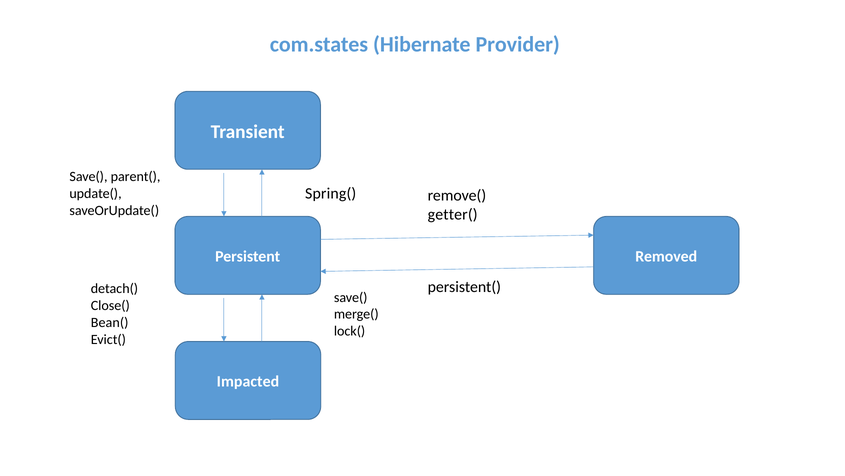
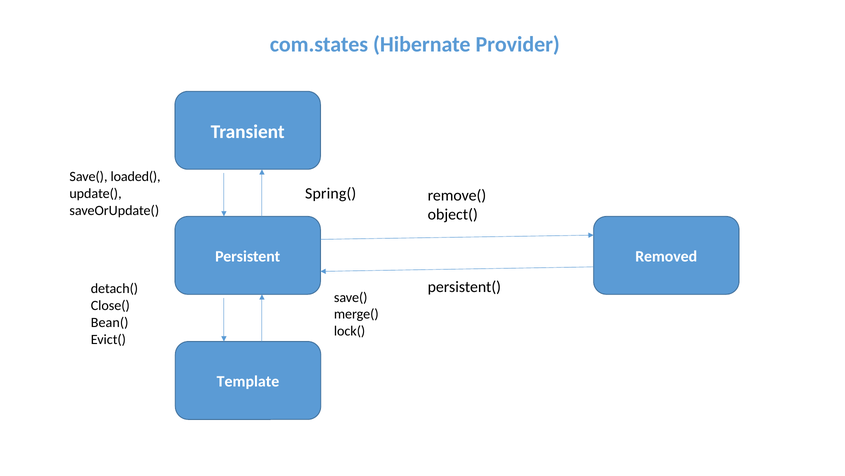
parent(: parent( -> loaded( (136, 176)
getter(: getter( -> object( (453, 214)
Impacted: Impacted -> Template (248, 381)
